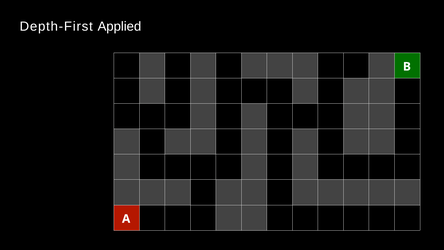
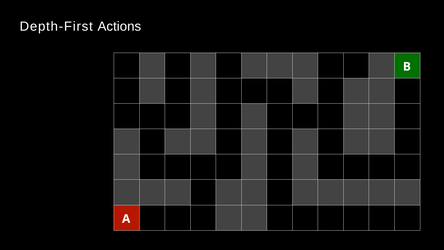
Applied: Applied -> Actions (119, 26)
